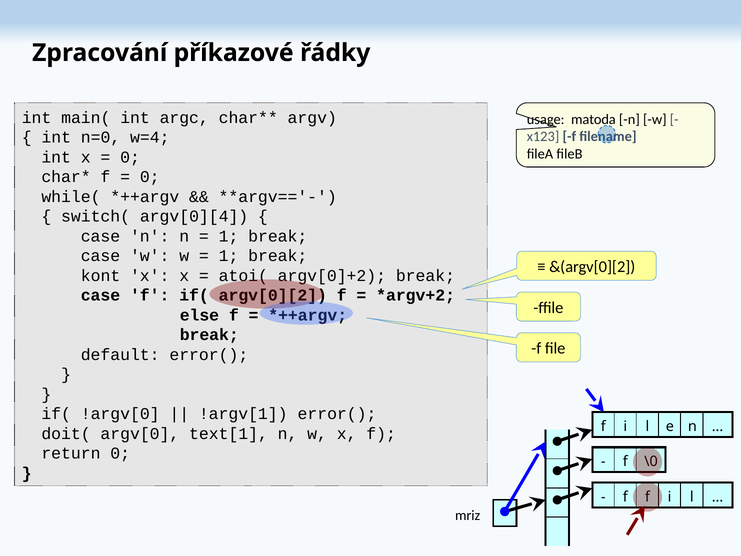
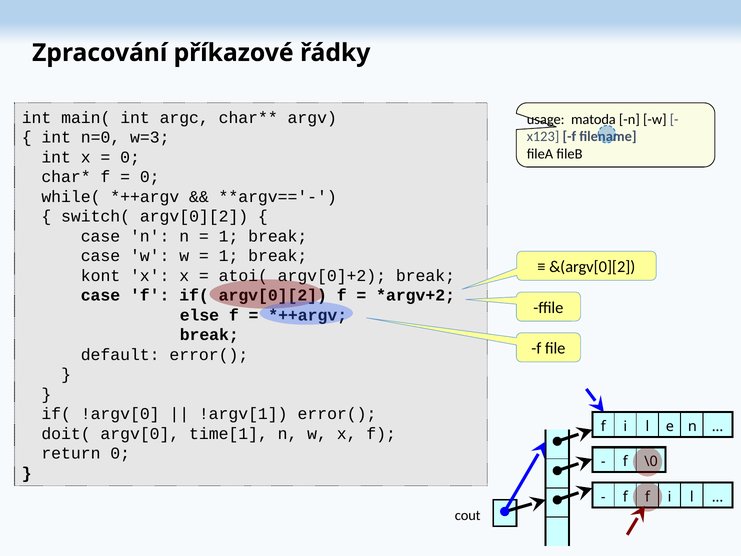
w=4: w=4 -> w=3 (150, 137)
switch( argv[0][4: argv[0][4 -> argv[0][2 (194, 216)
text[1: text[1 -> time[1 (229, 434)
mriz: mriz -> cout (468, 515)
